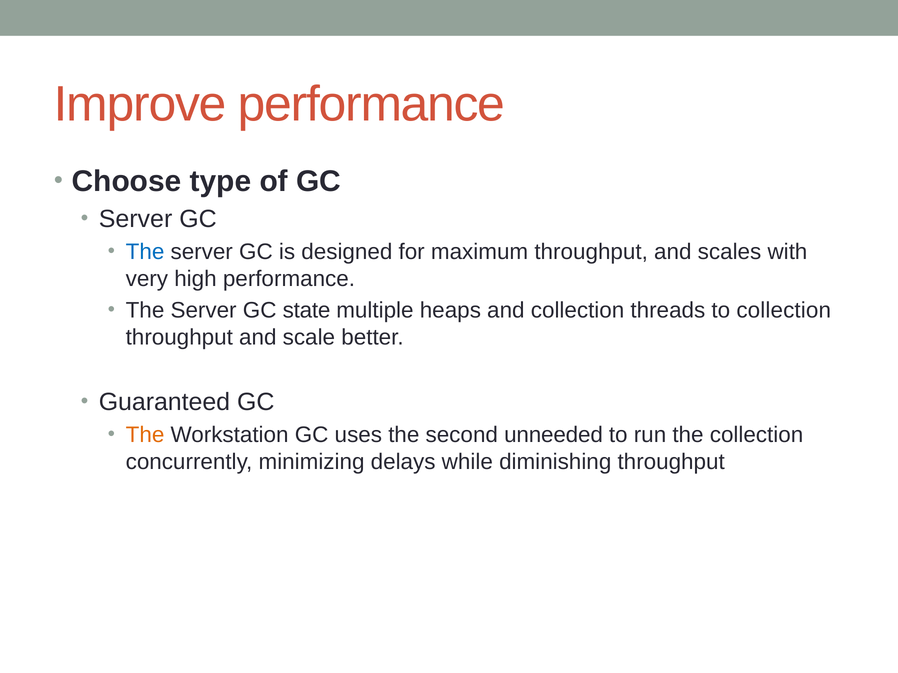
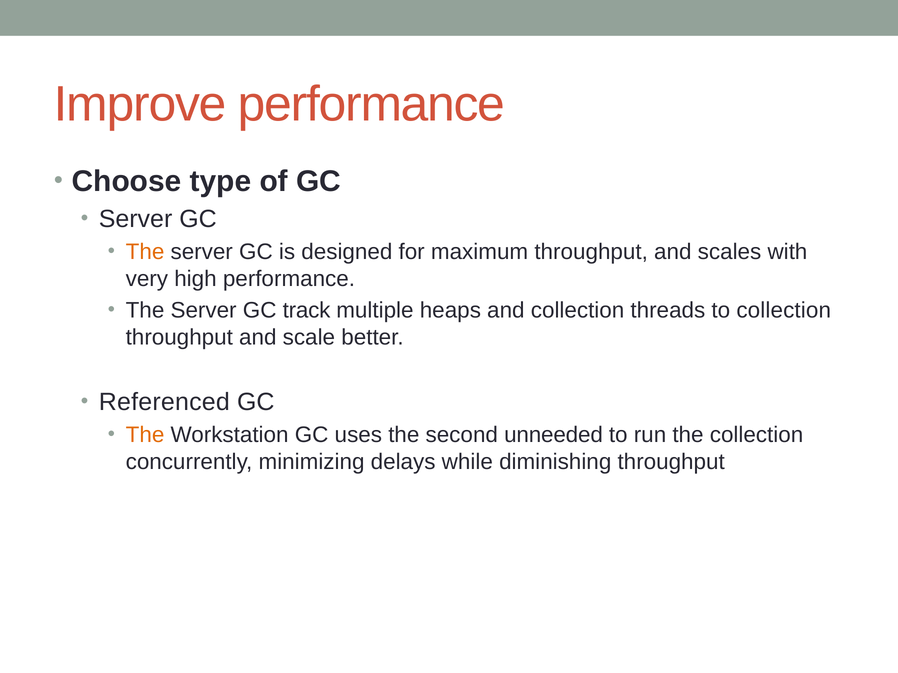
The colour: blue -> orange (145, 252)
state: state -> track (307, 310)
Guaranteed: Guaranteed -> Referenced (164, 402)
